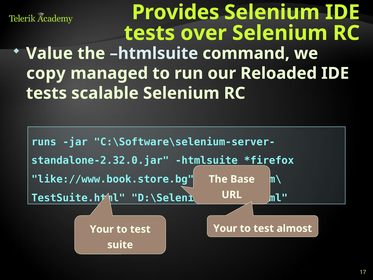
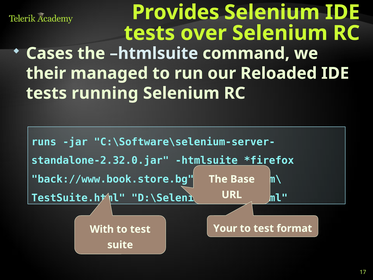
Value: Value -> Cases (50, 53)
copy: copy -> their (46, 73)
scalable: scalable -> running (105, 93)
like://www.book.store.bg: like://www.book.store.bg -> back://www.book.store.bg (113, 179)
almost: almost -> format (294, 228)
Your: Your -> With (102, 229)
